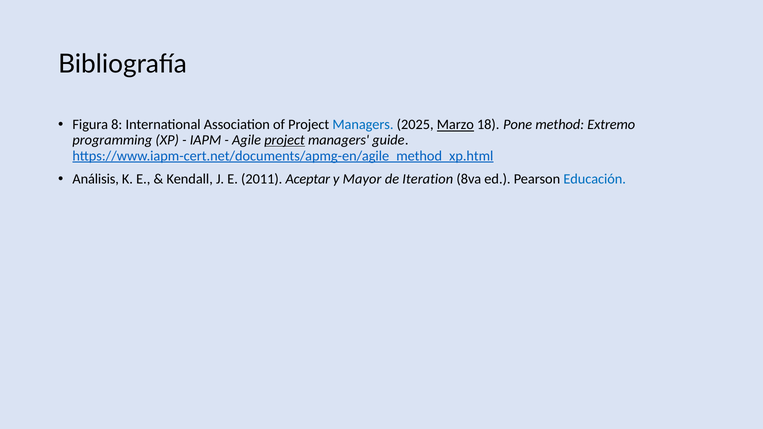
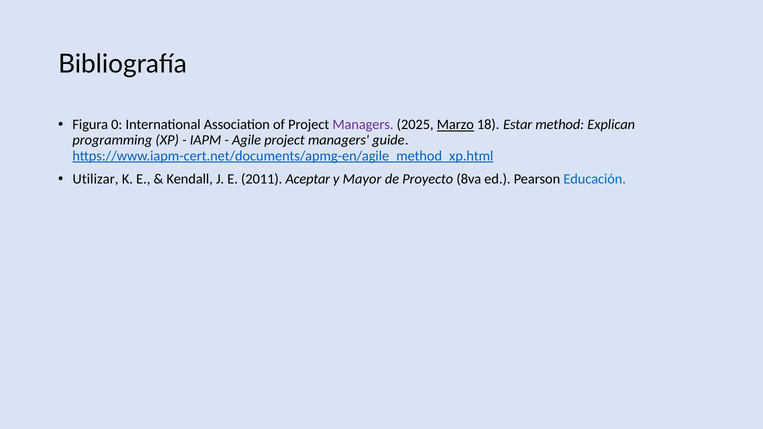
8: 8 -> 0 (117, 125)
Managers colour: blue -> purple (363, 125)
Pone: Pone -> Estar (518, 125)
Extremo: Extremo -> Explican (611, 125)
project underline: present -> none (285, 140)
Análisis: Análisis -> Utilizar (96, 179)
Iteration: Iteration -> Proyecto (428, 179)
